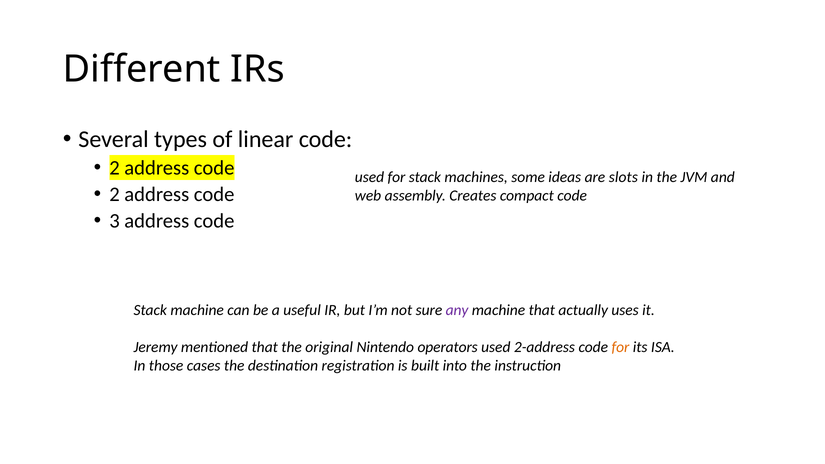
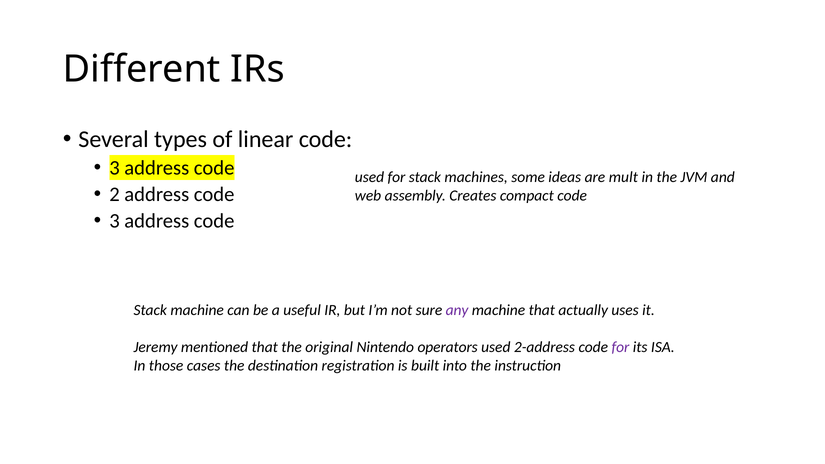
2: 2 -> 3 (115, 168)
slots: slots -> mult (623, 177)
for colour: orange -> purple (620, 347)
